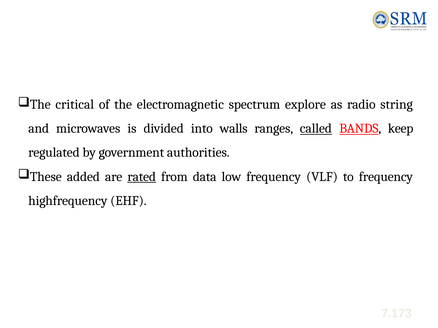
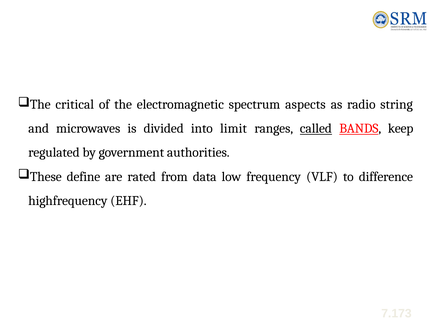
explore: explore -> aspects (305, 105)
walls: walls -> limit (233, 129)
added: added -> define (83, 177)
rated underline: present -> none (142, 177)
to frequency: frequency -> difference (386, 177)
